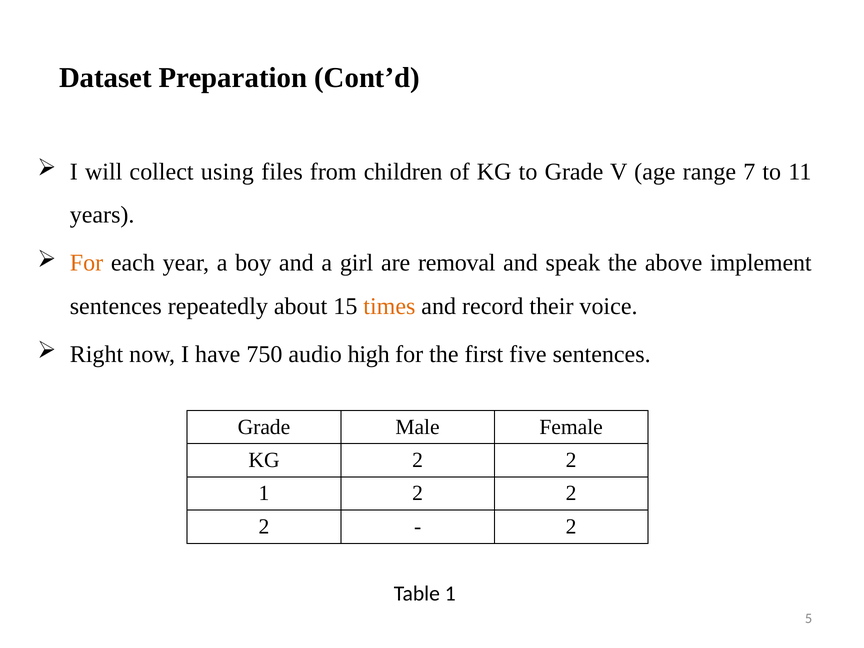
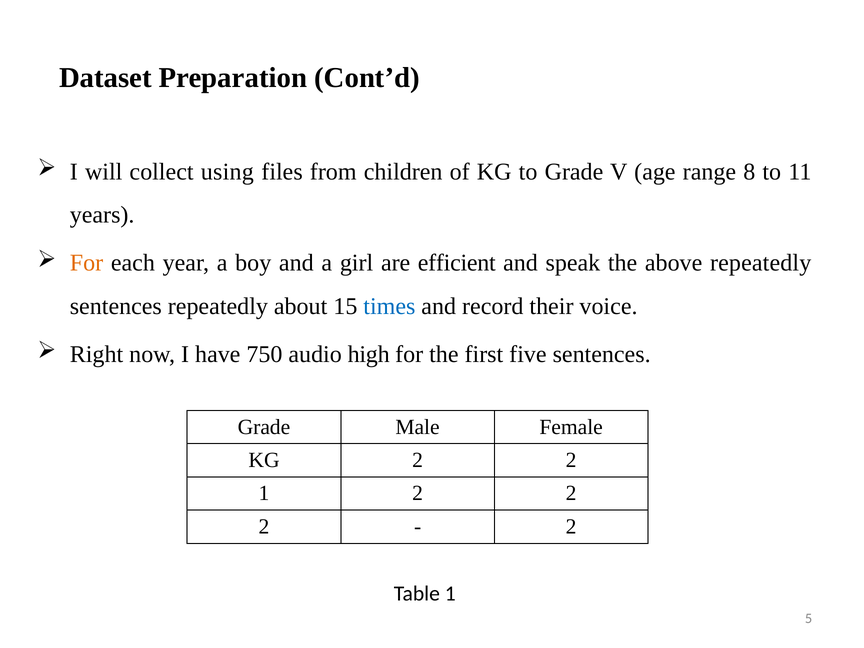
7: 7 -> 8 (749, 172)
removal: removal -> efficient (457, 263)
above implement: implement -> repeatedly (761, 263)
times colour: orange -> blue (389, 306)
